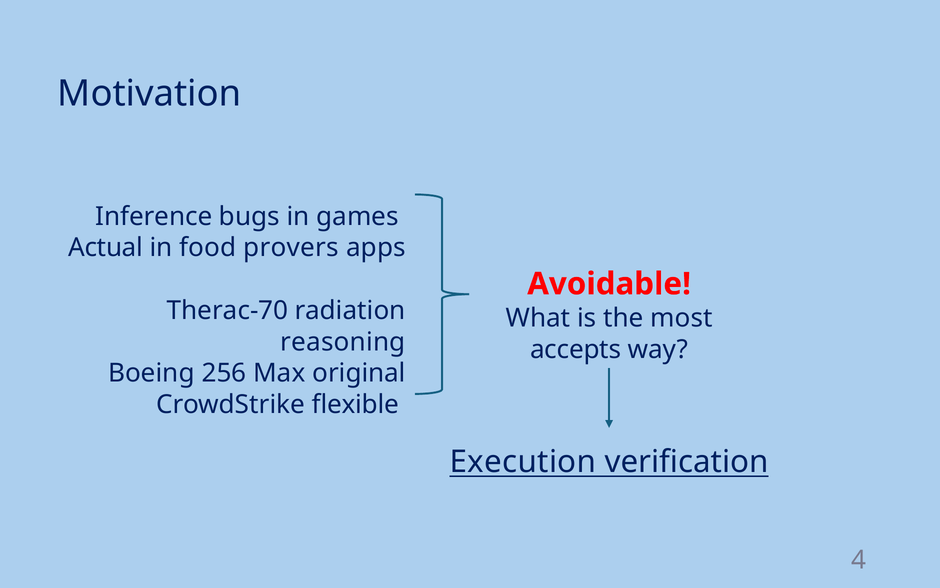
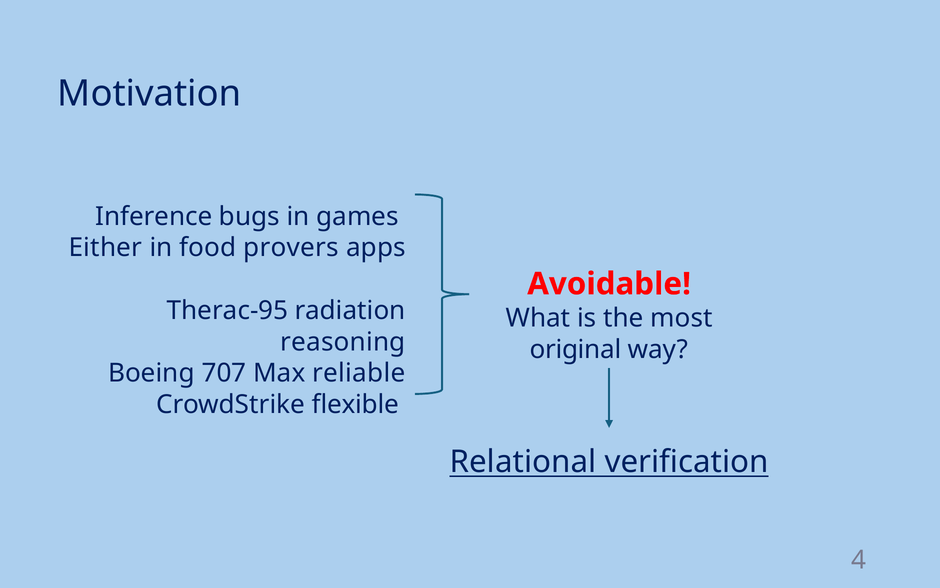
Actual: Actual -> Either (105, 248)
Therac-70: Therac-70 -> Therac-95 (228, 310)
accepts: accepts -> original (576, 349)
256: 256 -> 707 (224, 373)
original: original -> reliable (359, 373)
Execution: Execution -> Relational (523, 461)
